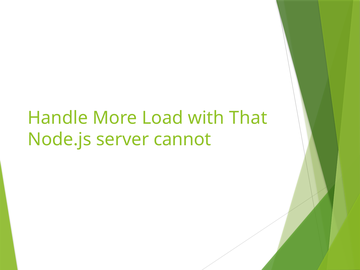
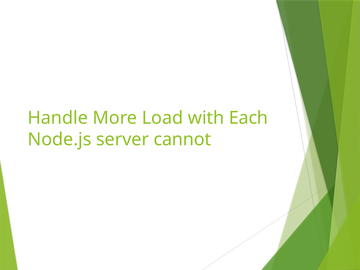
That: That -> Each (248, 118)
